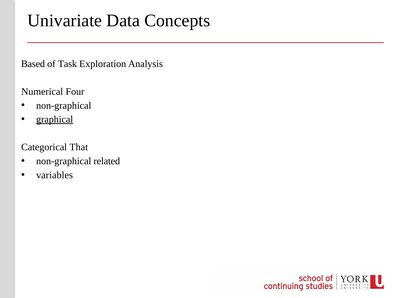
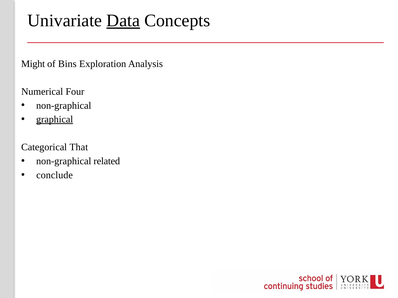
Data underline: none -> present (123, 21)
Based: Based -> Might (33, 64)
Task: Task -> Bins (67, 64)
variables: variables -> conclude (55, 175)
